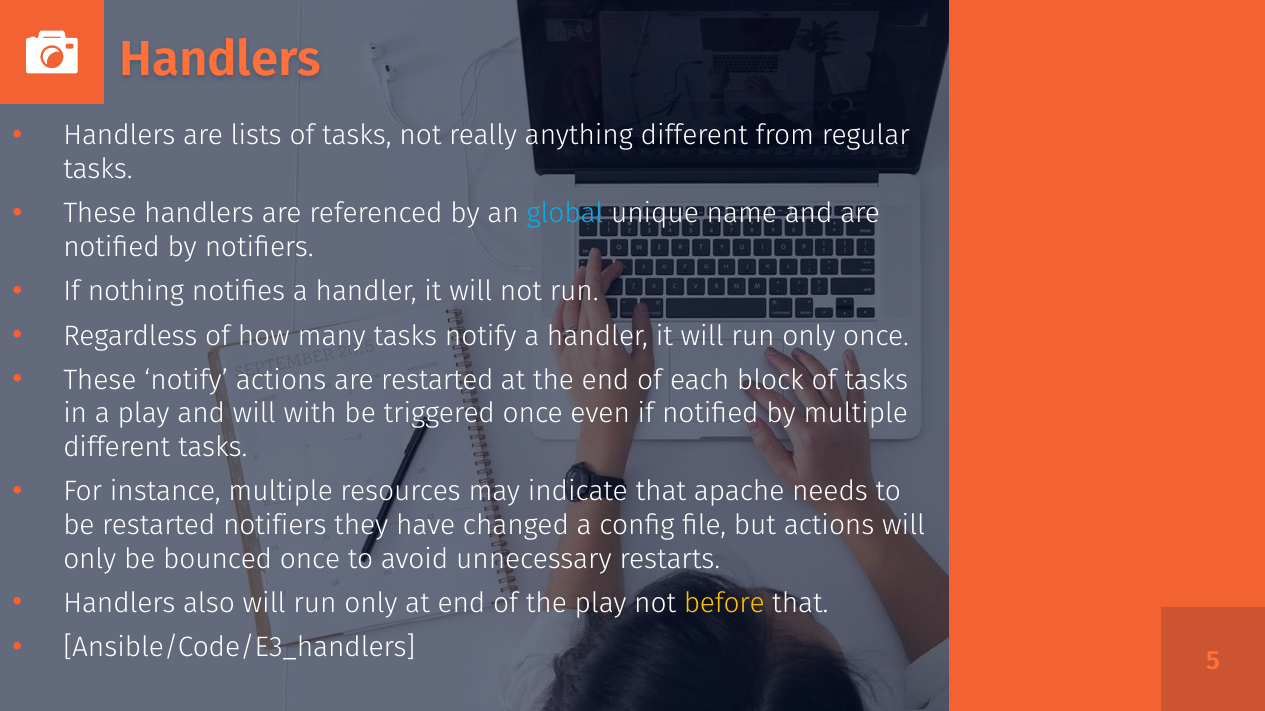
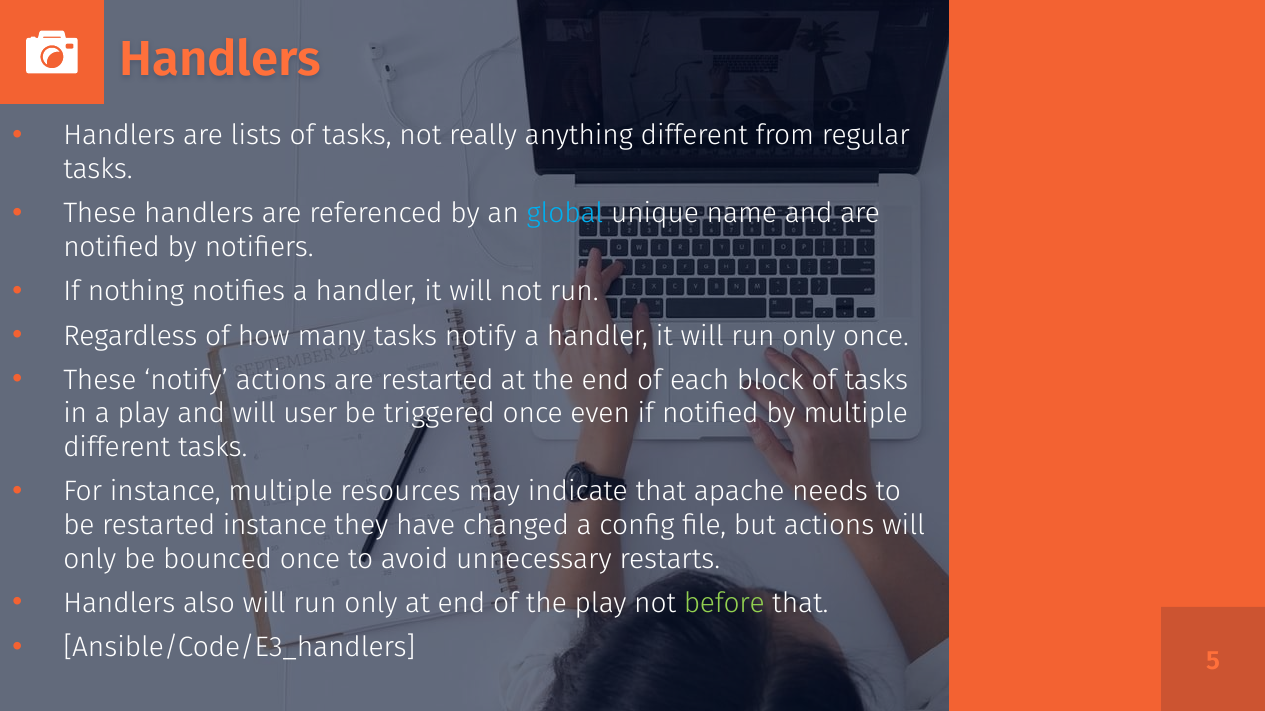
with: with -> user (310, 414)
restarted notifiers: notifiers -> instance (275, 526)
before colour: yellow -> light green (724, 604)
